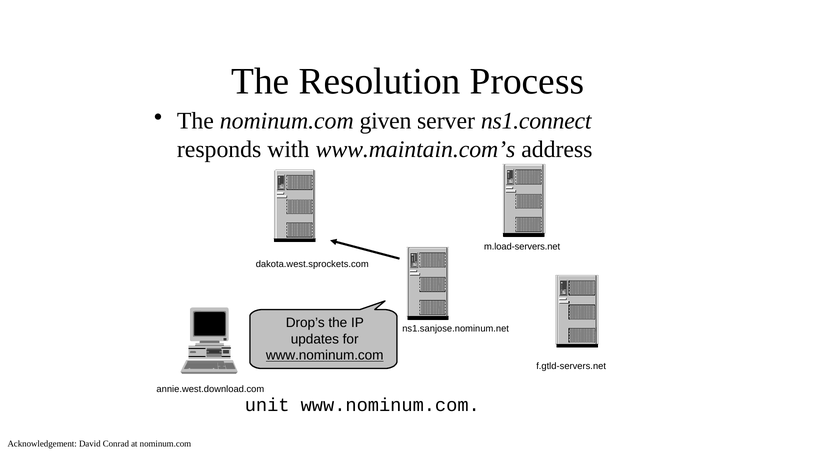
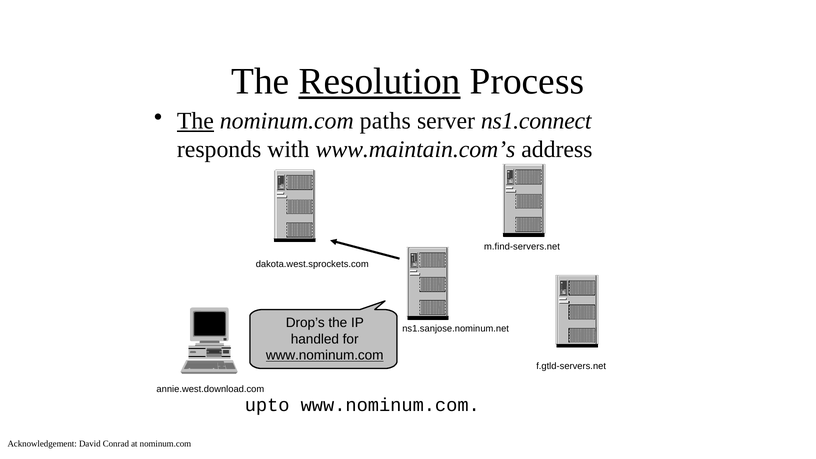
Resolution underline: none -> present (380, 82)
The underline: none -> present (195, 121)
given: given -> paths (385, 121)
m.load-servers.net: m.load-servers.net -> m.find-servers.net (522, 247)
updates: updates -> handled (315, 339)
unit: unit -> upto (267, 405)
